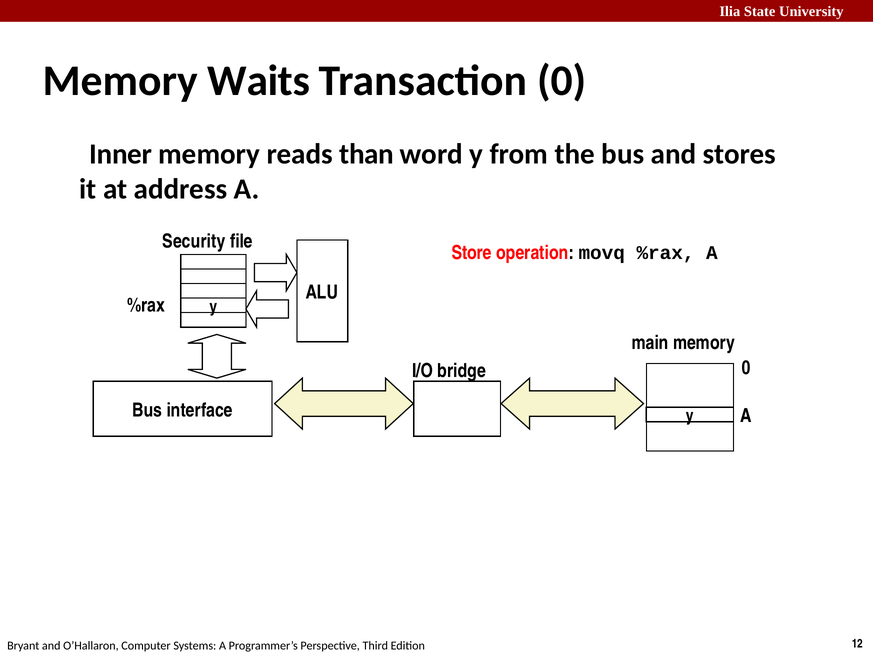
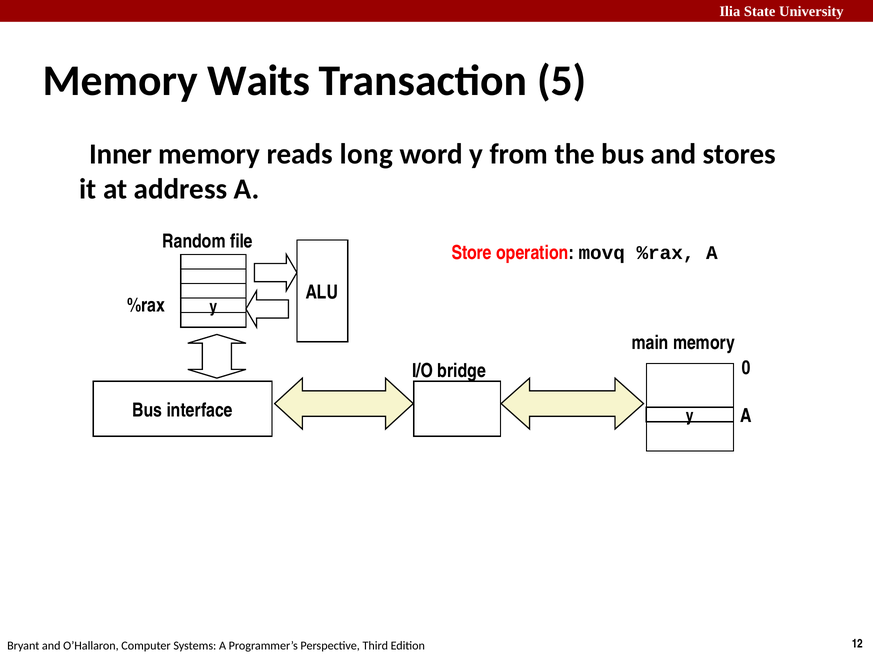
Transaction 0: 0 -> 5 (562, 81)
than: than -> long (366, 154)
Security: Security -> Random (194, 241)
